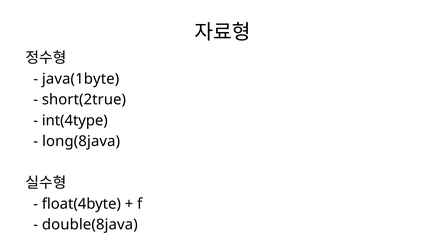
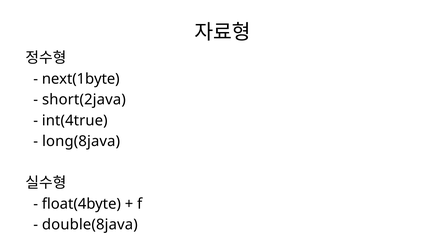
java(1byte: java(1byte -> next(1byte (81, 79)
short(2true: short(2true -> short(2java (84, 99)
int(4type: int(4type -> int(4true (75, 120)
